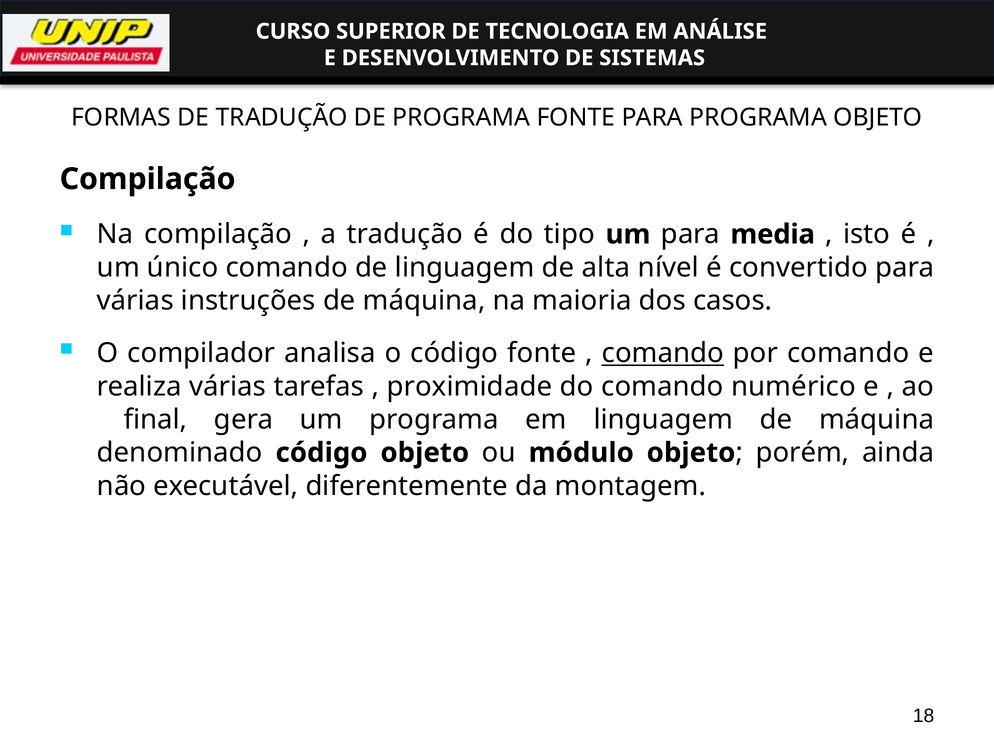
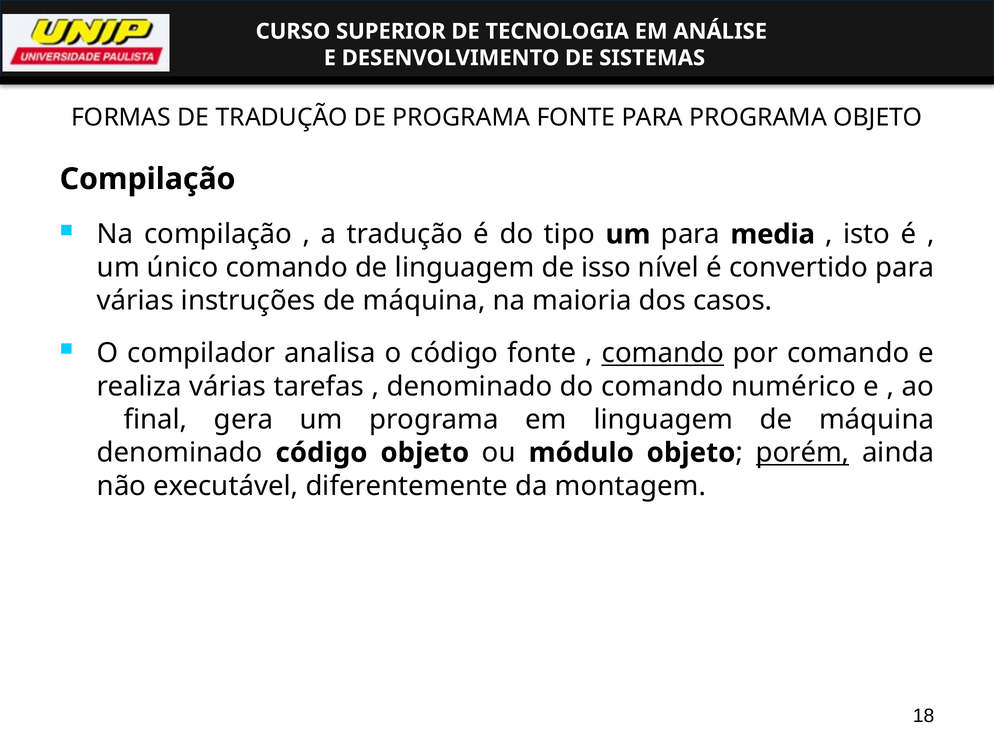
alta: alta -> isso (606, 267)
proximidade: proximidade -> denominado (469, 386)
porém underline: none -> present (803, 452)
